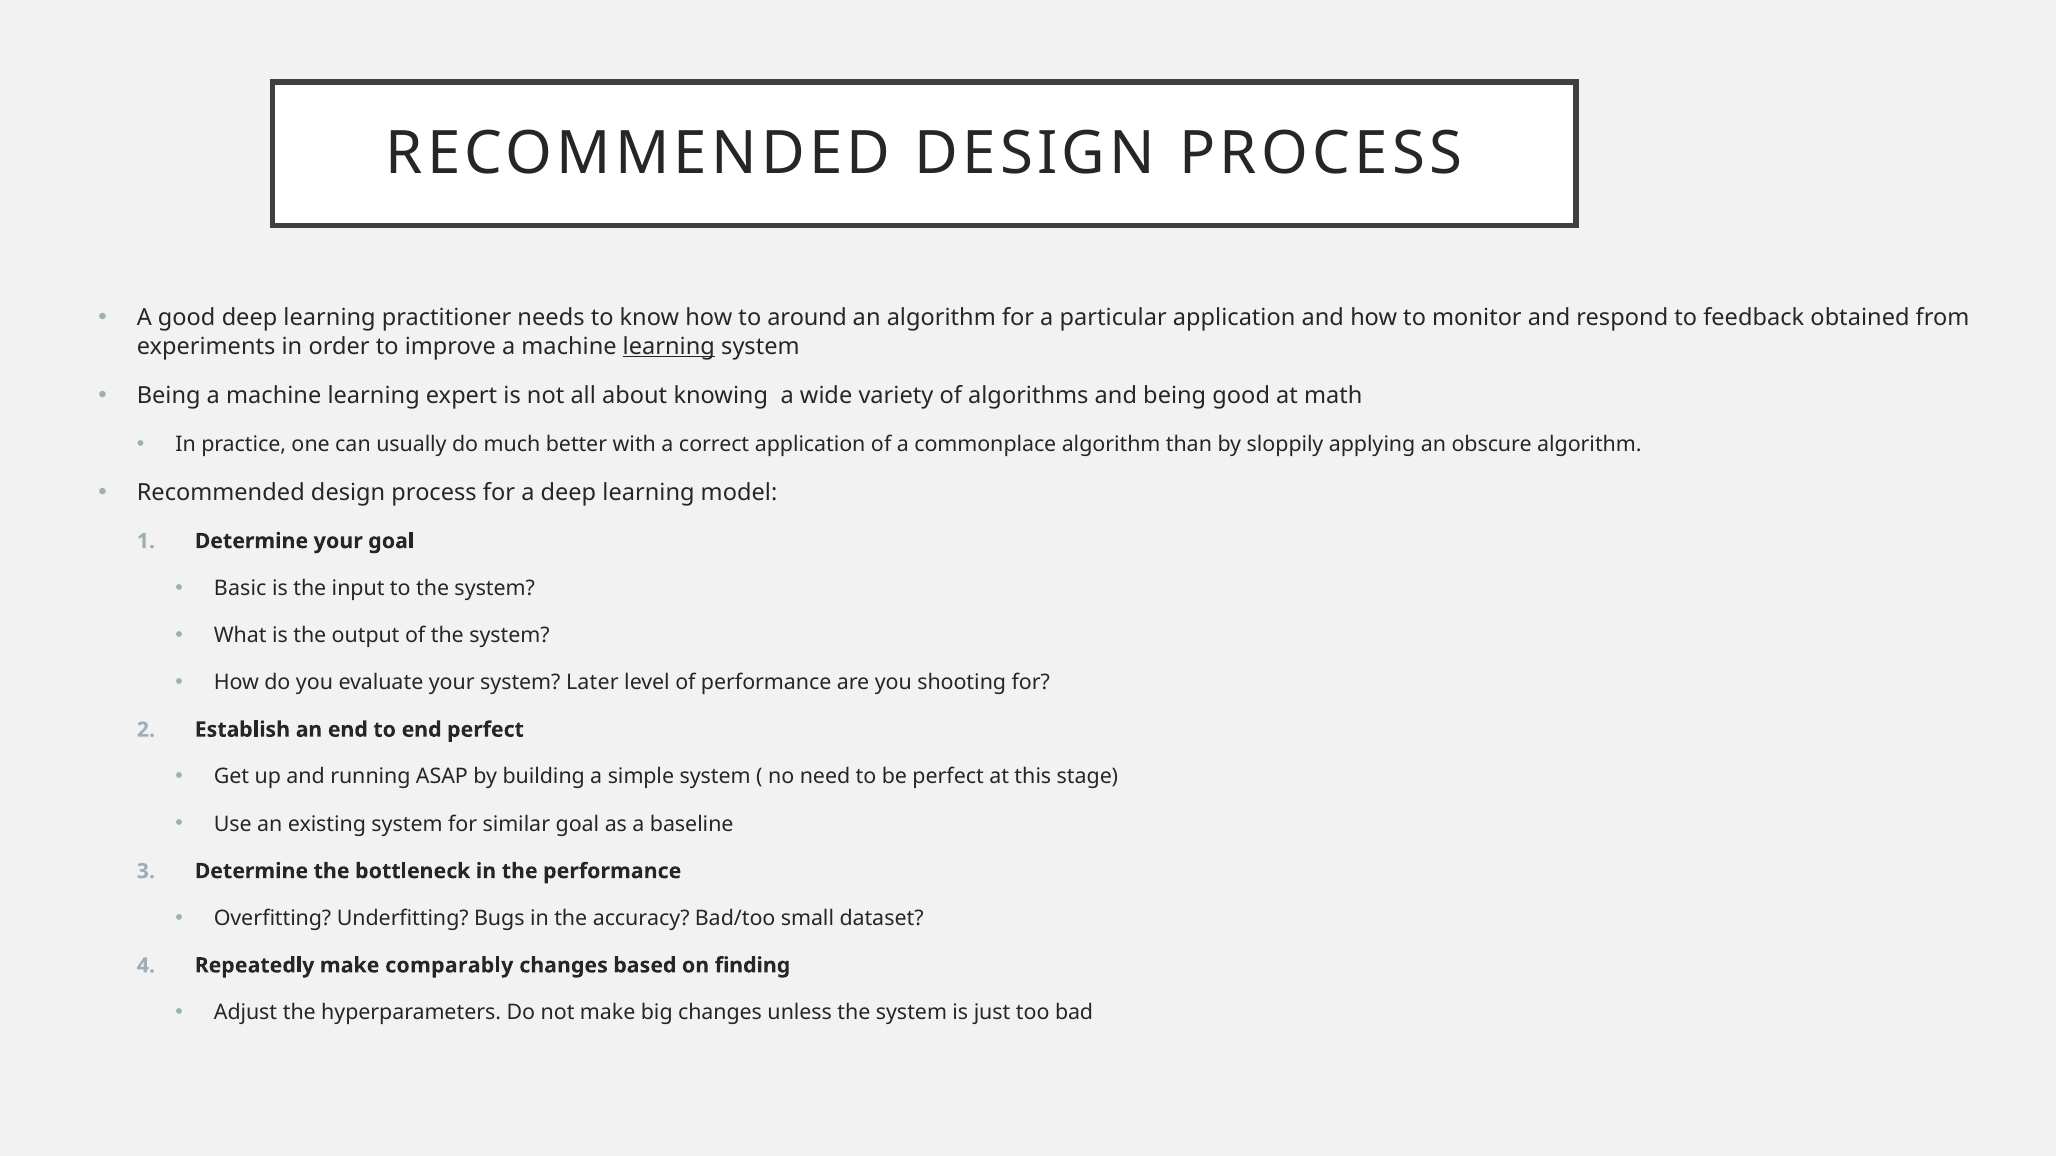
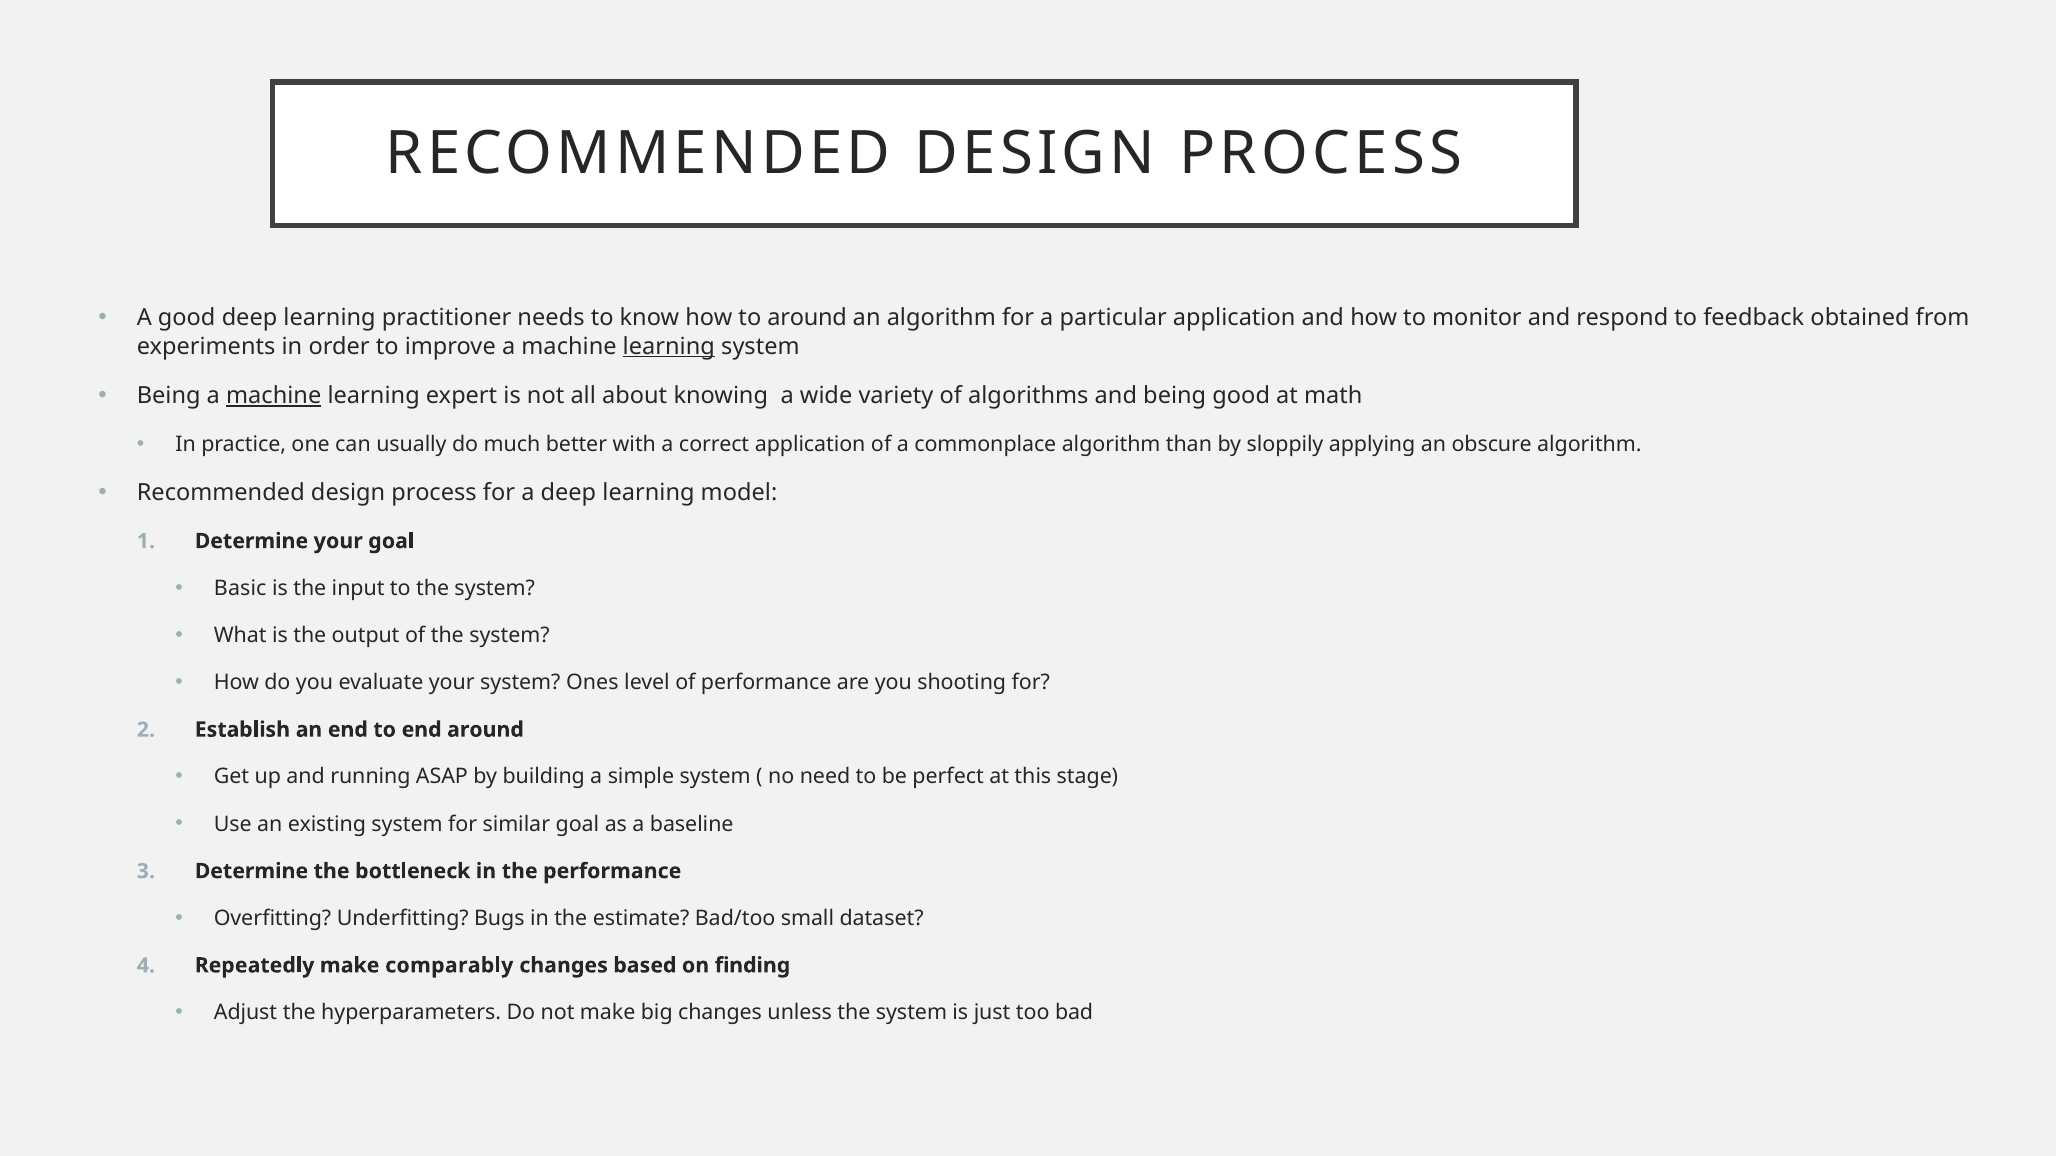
machine underline: none -> present (274, 396)
Later: Later -> Ones (592, 683)
end perfect: perfect -> around (485, 730)
accuracy: accuracy -> estimate (641, 919)
